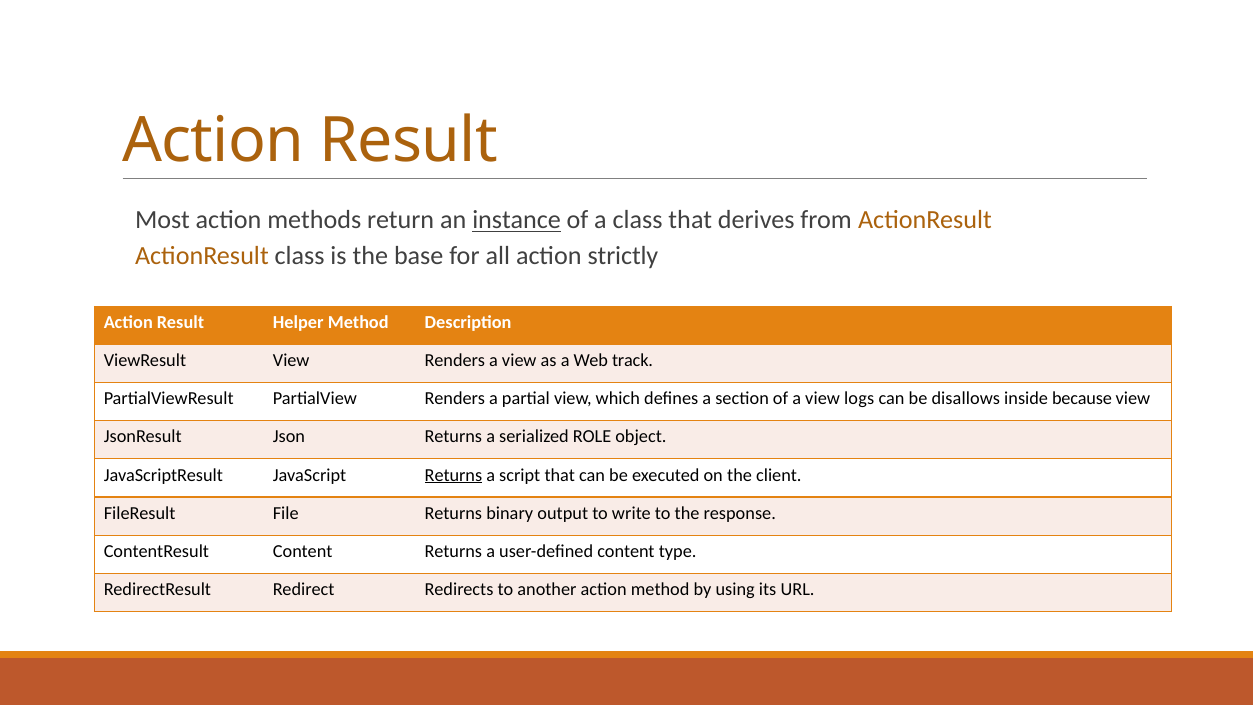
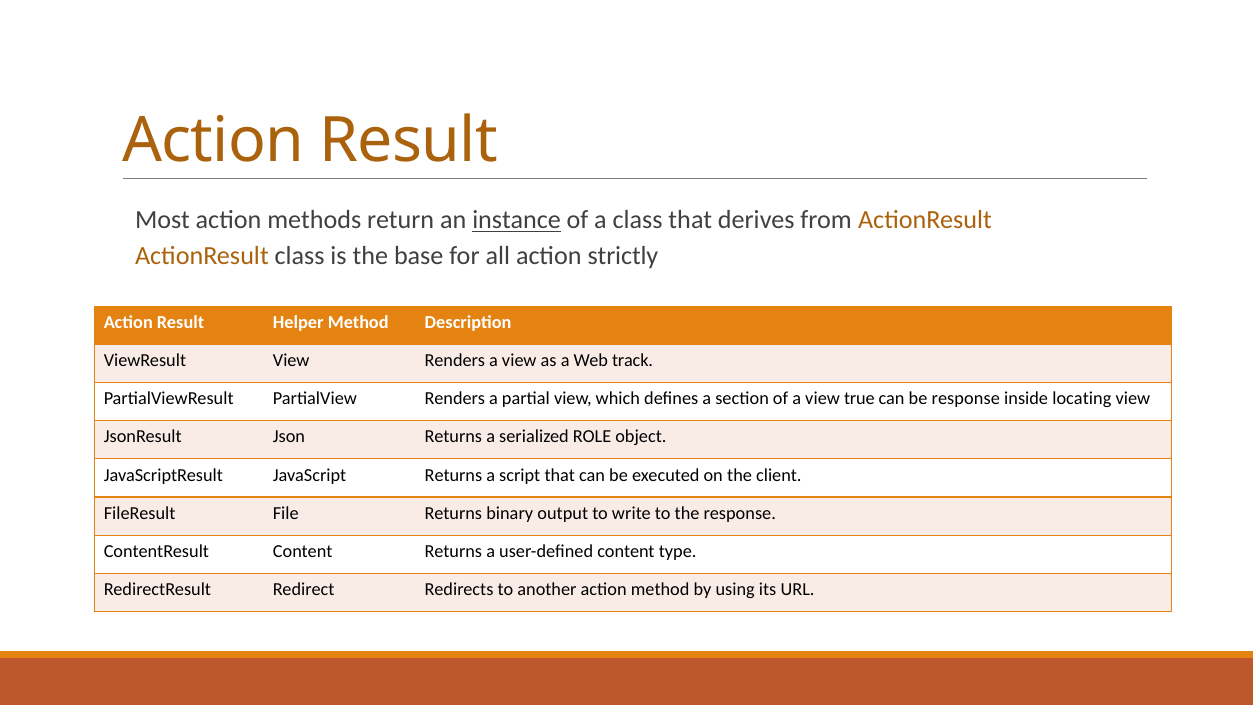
logs: logs -> true (859, 399)
be disallows: disallows -> response (966, 399)
because: because -> locating (1082, 399)
Returns underline: present -> none (453, 475)
